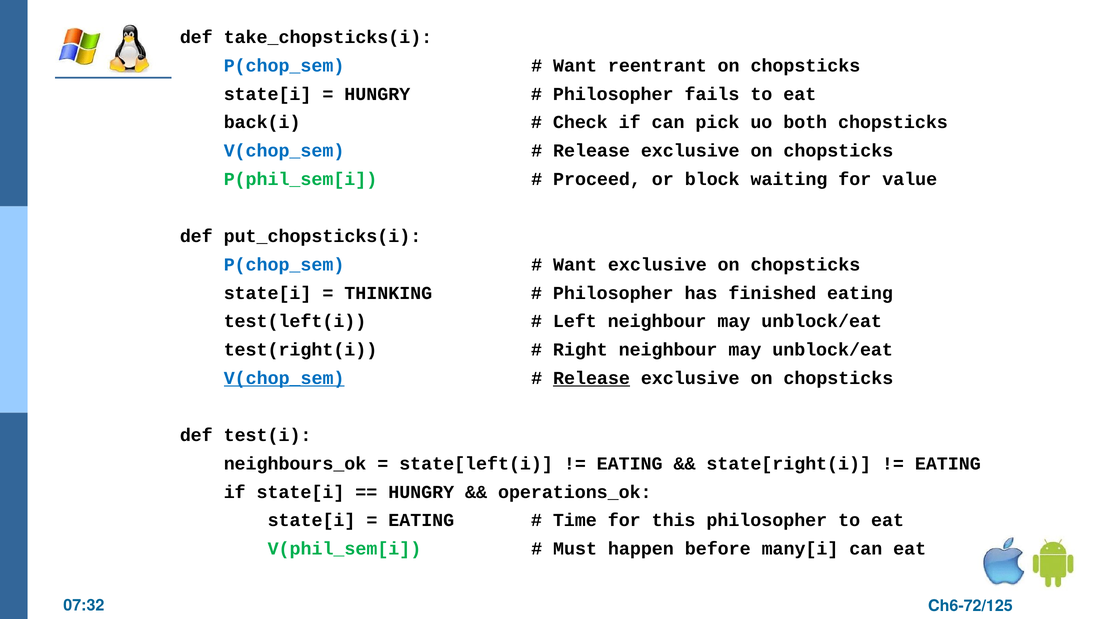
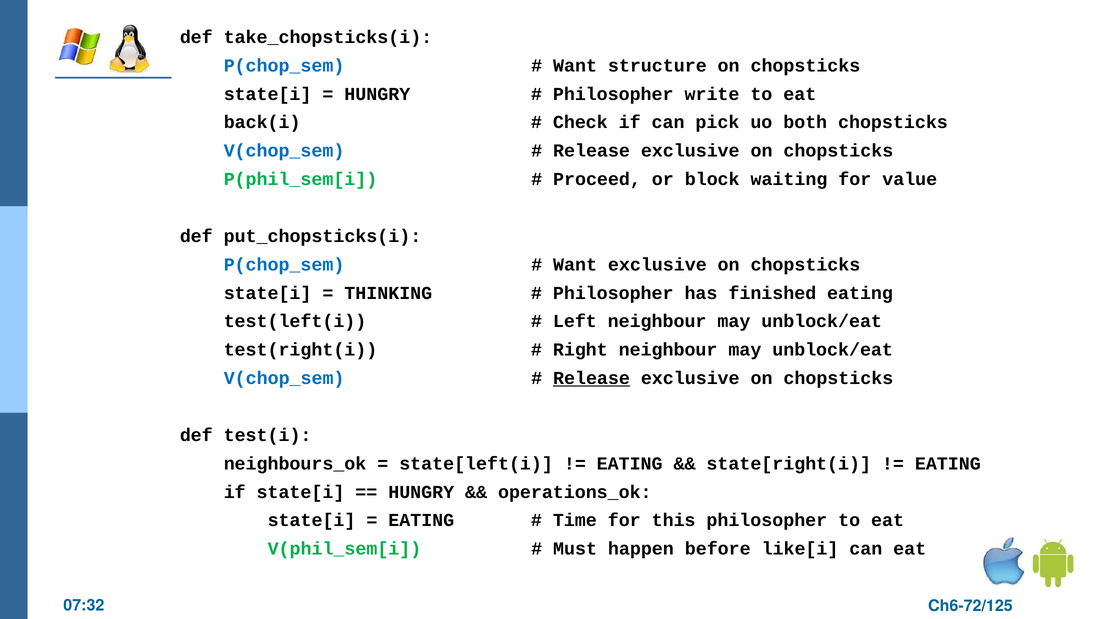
reentrant: reentrant -> structure (657, 66)
fails: fails -> write (712, 94)
V(chop_sem underline: present -> none (284, 378)
many[i: many[i -> like[i (800, 549)
